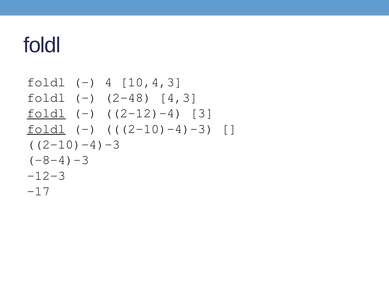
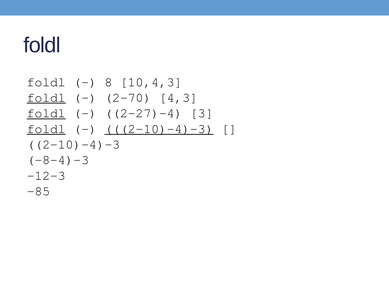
4: 4 -> 8 (108, 82)
foldl underline: none -> present (46, 98)
2-48: 2-48 -> 2-70 (128, 98)
2-12)-4: 2-12)-4 -> 2-27)-4 (144, 113)
2-10)-4)-3 underline: none -> present (159, 129)
-17: -17 -> -85 (38, 191)
